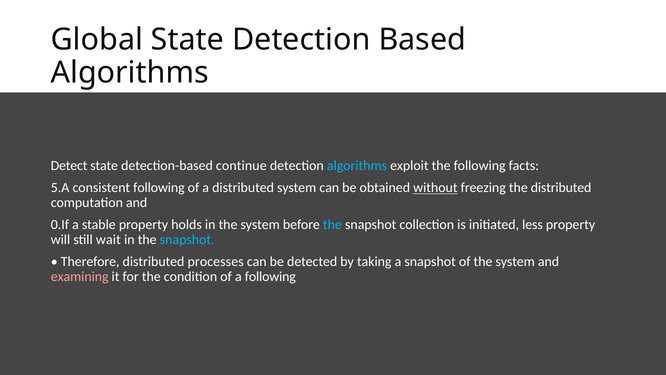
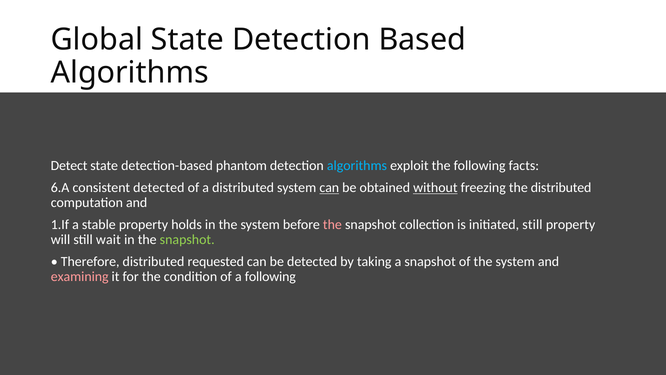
continue: continue -> phantom (241, 166)
5.A: 5.A -> 6.A (60, 188)
consistent following: following -> detected (159, 188)
can underline: none -> present (329, 188)
0.If: 0.If -> 1.If (60, 225)
the colour: light blue -> pink (332, 225)
initiated less: less -> still (532, 225)
snapshot colour: light blue -> light green (187, 240)
processes: processes -> requested (216, 261)
